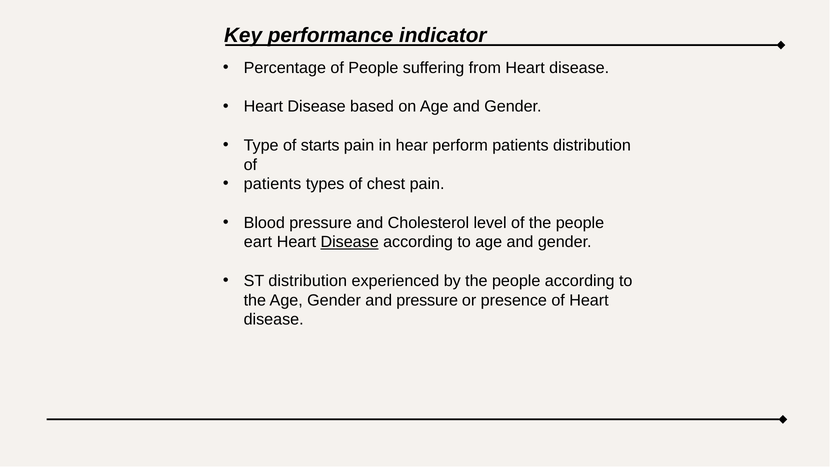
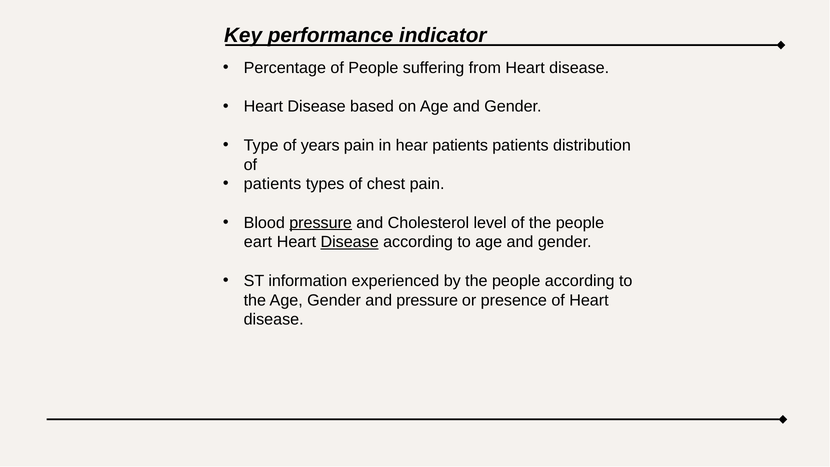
starts: starts -> years (320, 145)
hear perform: perform -> patients (460, 145)
pressure underline: none -> present (321, 223)
ST distribution: distribution -> information (308, 281)
